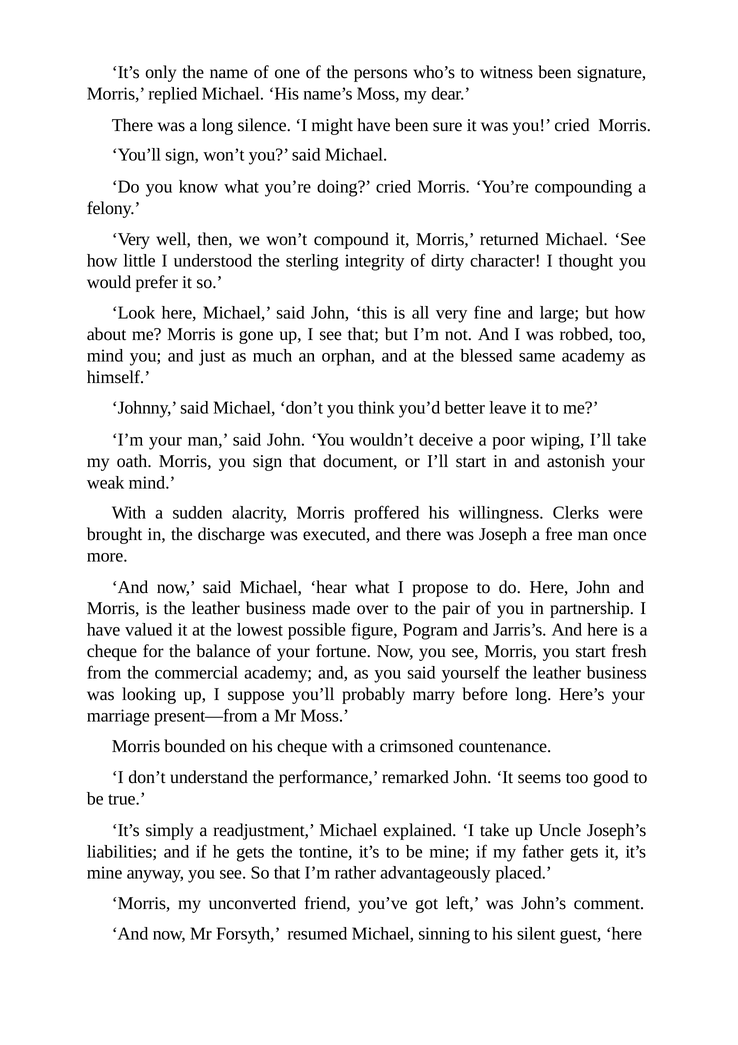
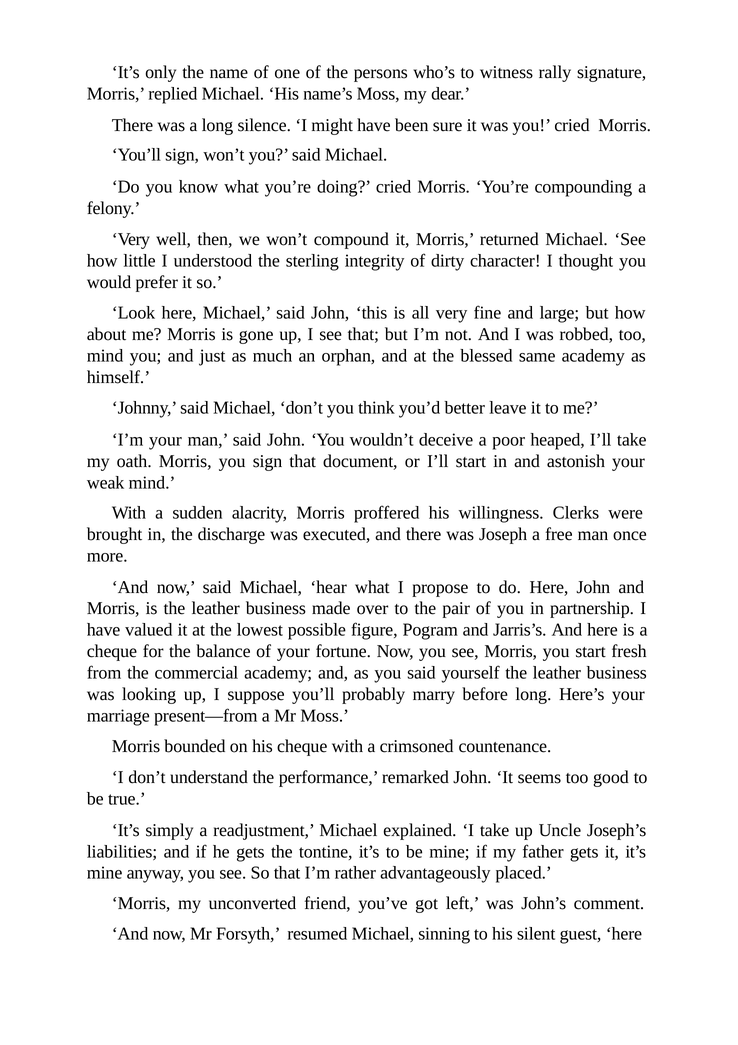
witness been: been -> rally (555, 72)
wiping: wiping -> heaped (558, 439)
